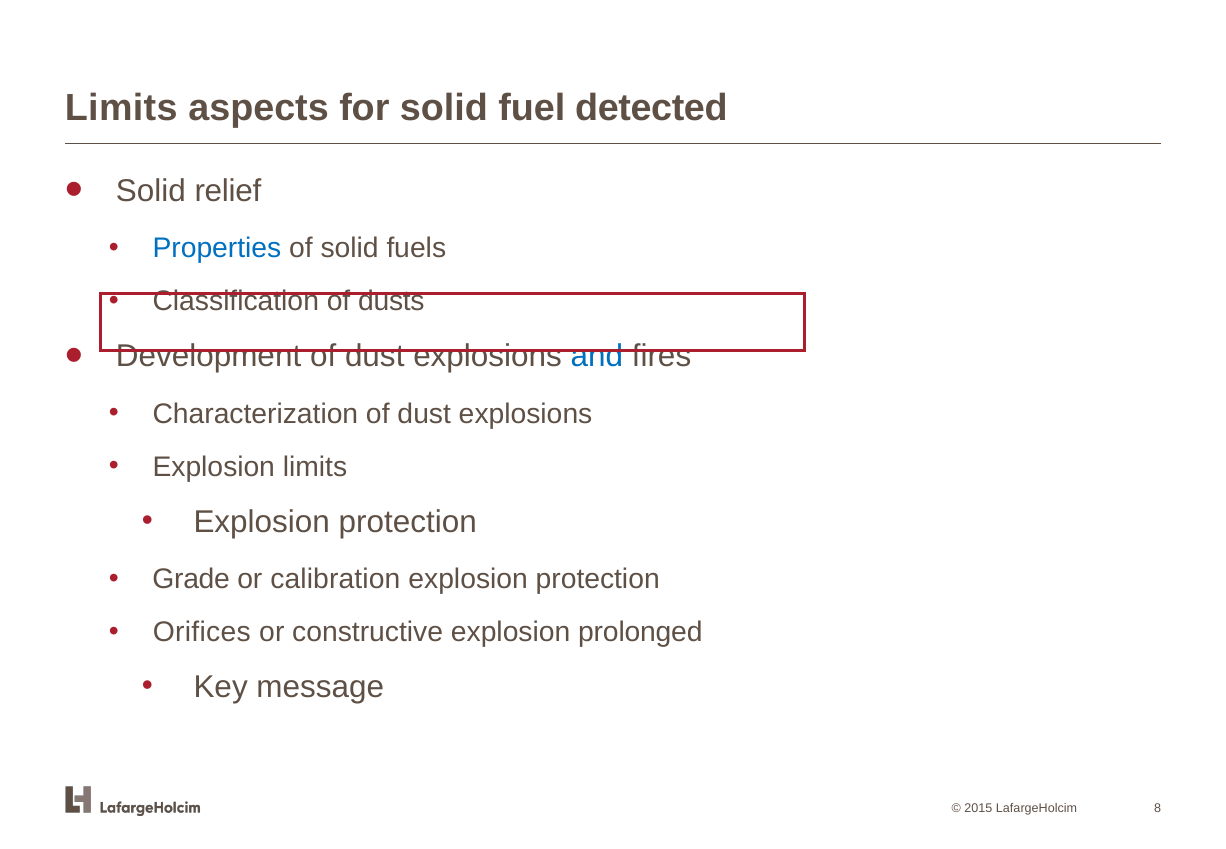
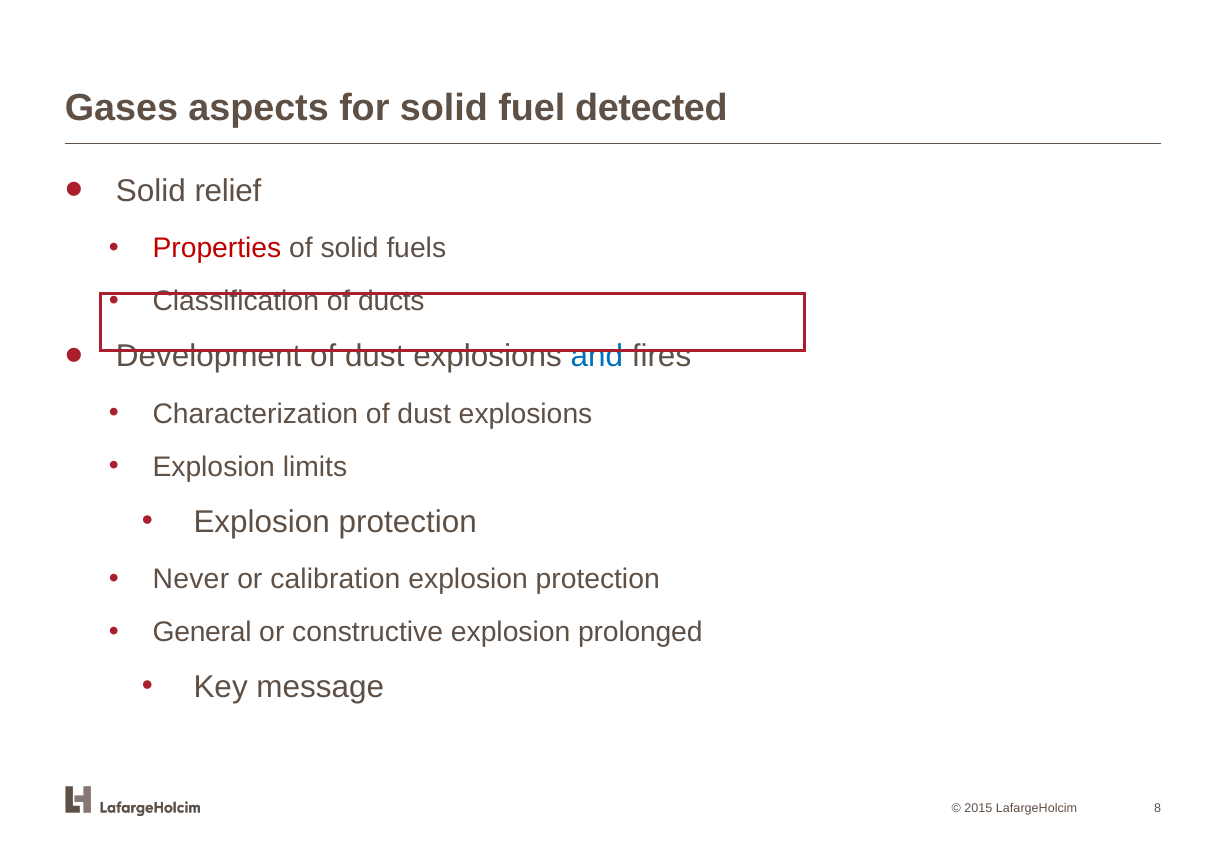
Limits: Limits -> Gases (121, 108)
Properties colour: blue -> red (217, 249)
dusts: dusts -> ducts (391, 301)
Grade: Grade -> Never (191, 579)
Orifices: Orifices -> General (202, 632)
